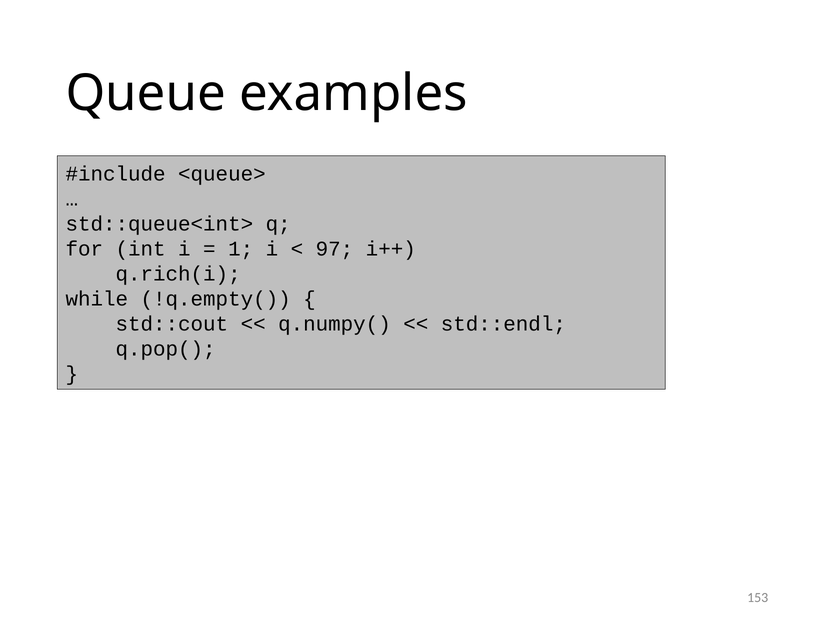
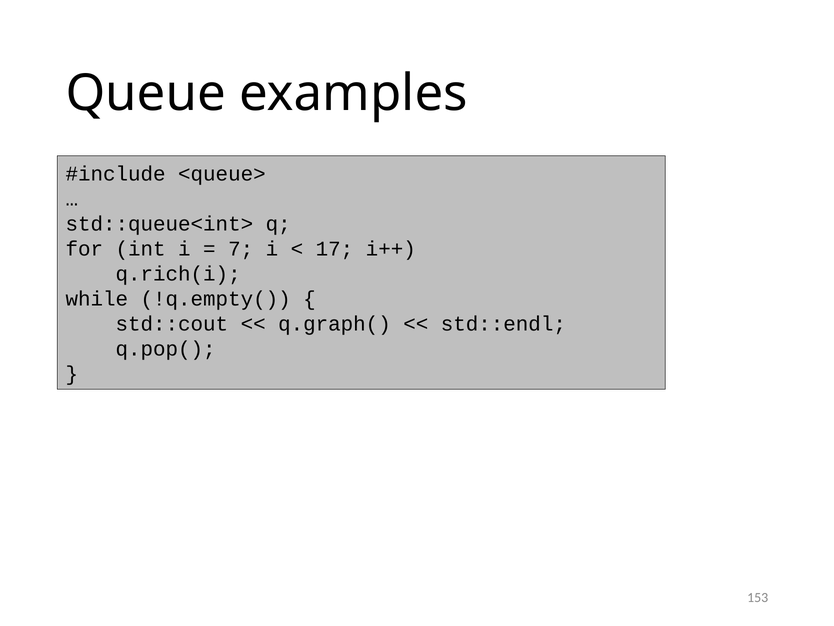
1: 1 -> 7 (241, 249)
97: 97 -> 17 (334, 249)
q.numpy(: q.numpy( -> q.graph( (334, 324)
